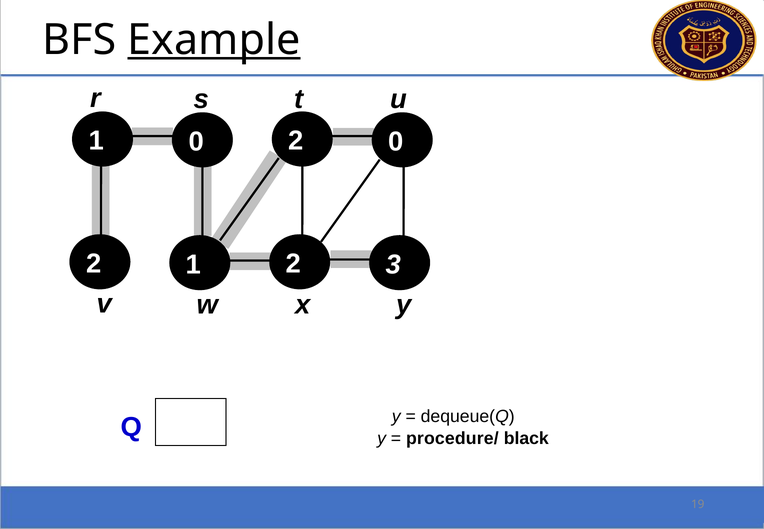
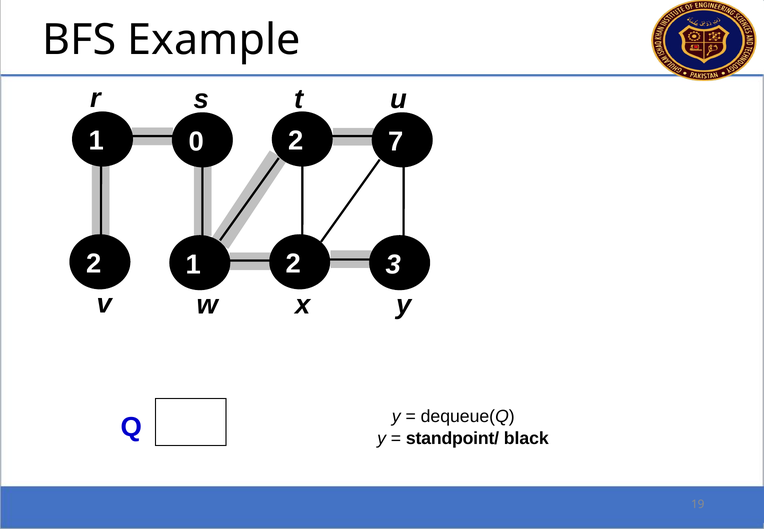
Example underline: present -> none (214, 40)
2 0: 0 -> 7 (396, 142)
procedure/: procedure/ -> standpoint/ (453, 438)
